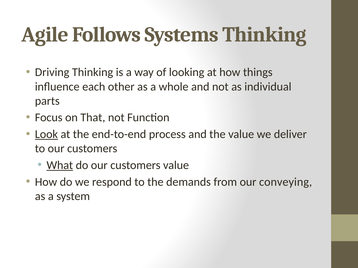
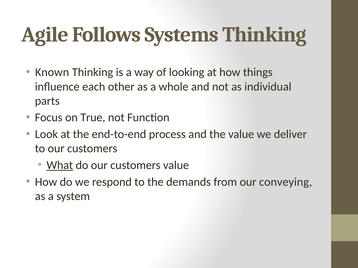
Driving: Driving -> Known (52, 72)
That: That -> True (93, 118)
Look underline: present -> none (46, 134)
